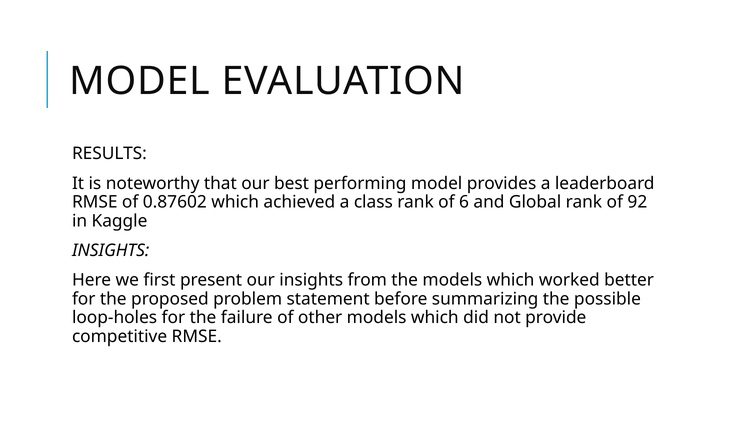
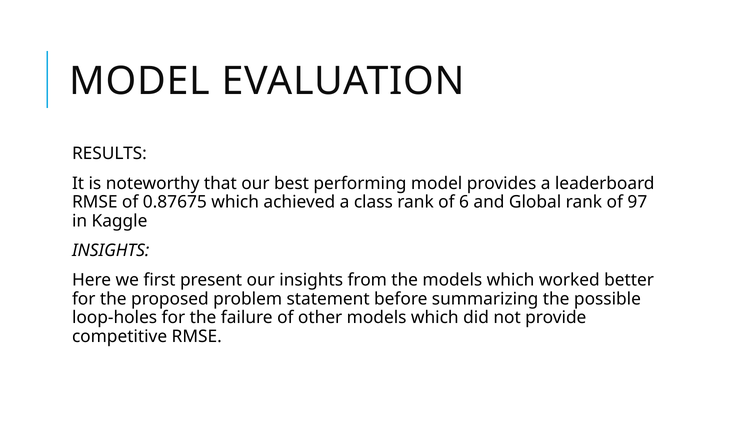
0.87602: 0.87602 -> 0.87675 (175, 202)
92: 92 -> 97 (637, 202)
